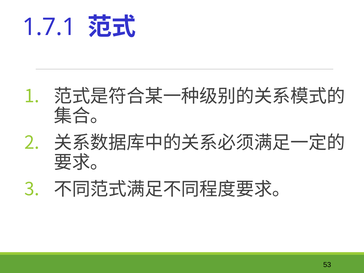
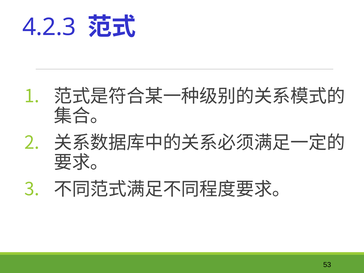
1.7.1: 1.7.1 -> 4.2.3 (49, 27)
